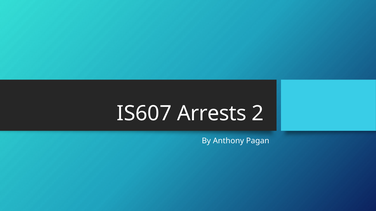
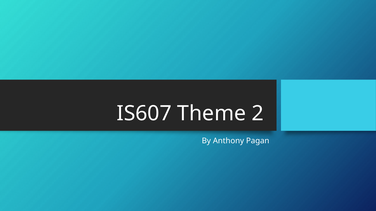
Arrests: Arrests -> Theme (212, 114)
